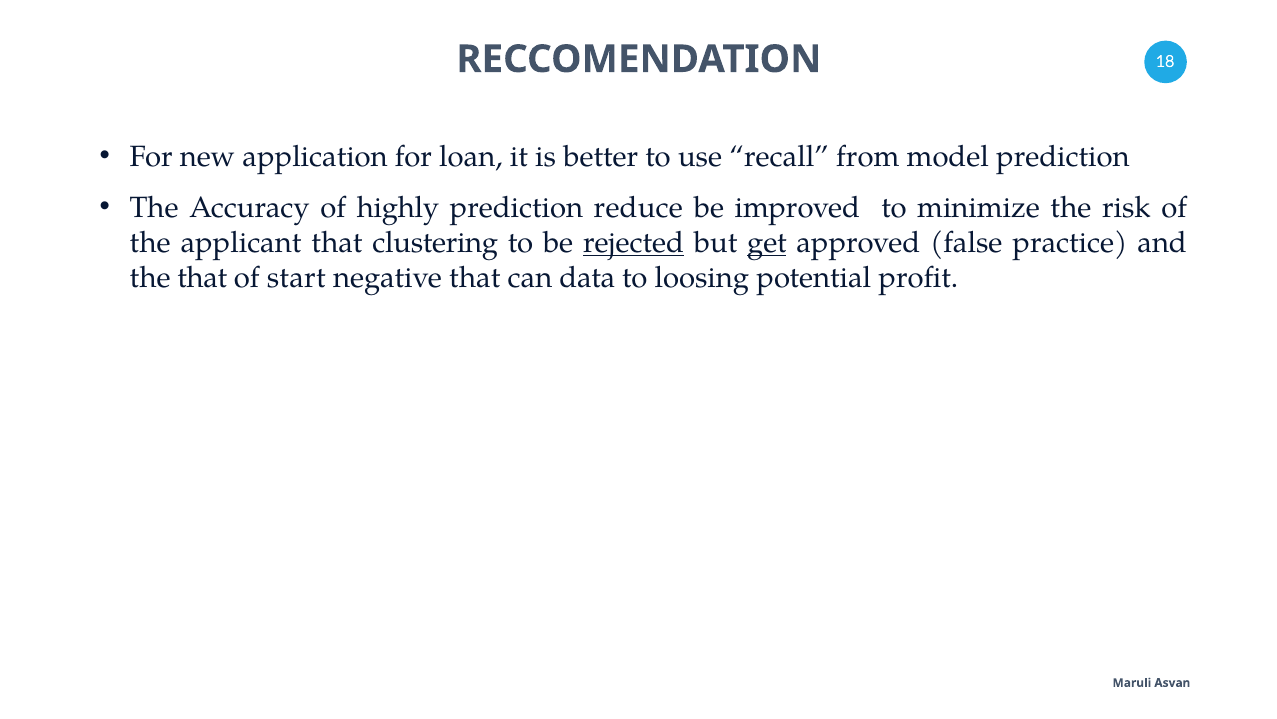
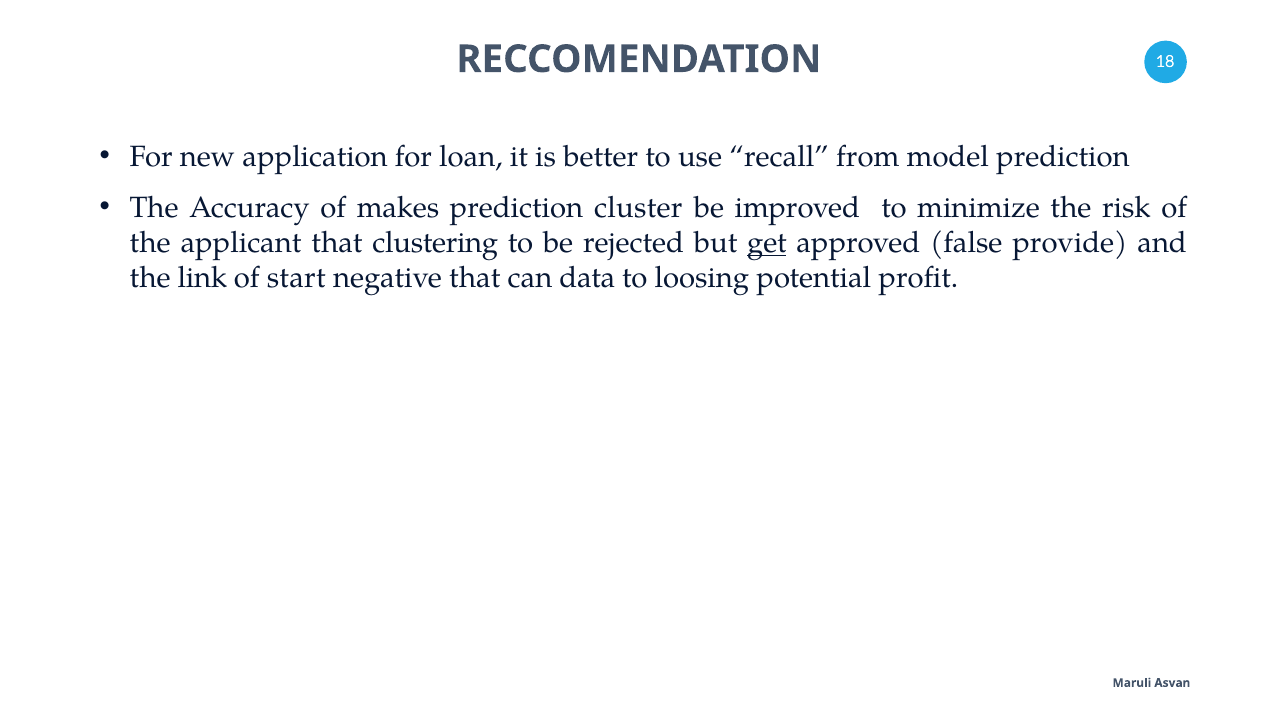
highly: highly -> makes (398, 208)
reduce: reduce -> cluster (638, 208)
rejected underline: present -> none (634, 243)
practice: practice -> provide (1070, 243)
the that: that -> link (202, 278)
